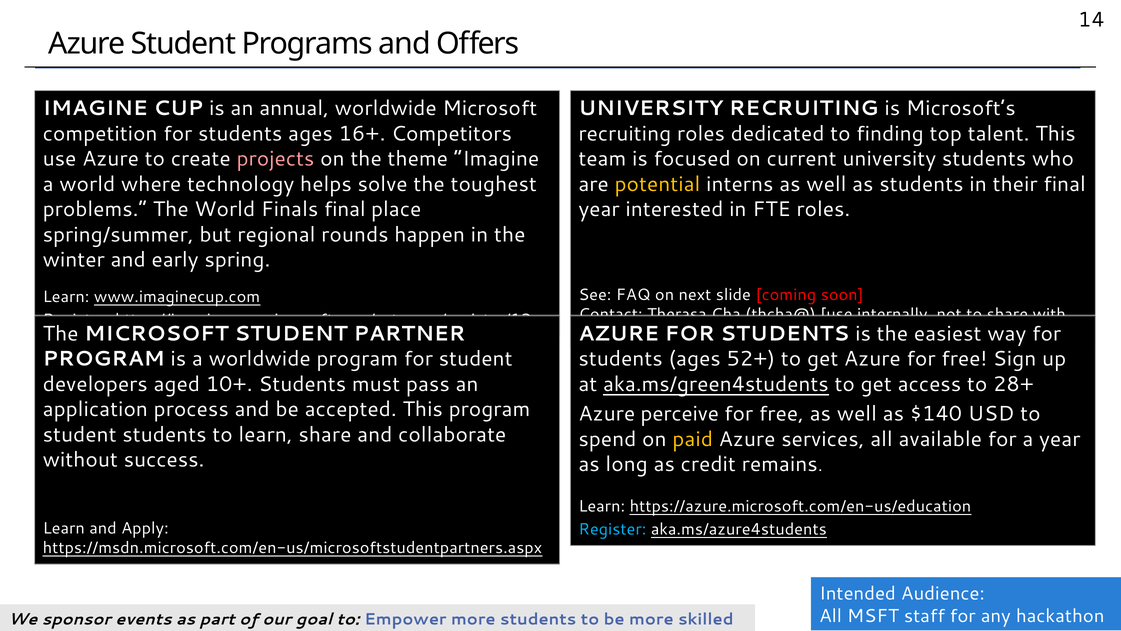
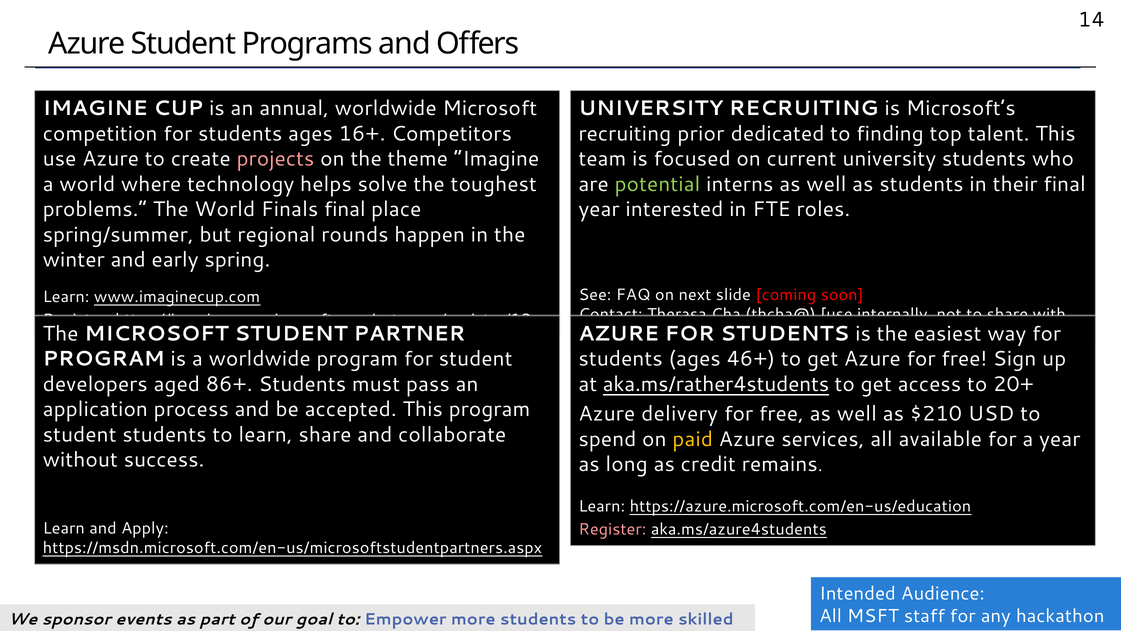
recruiting roles: roles -> prior (701, 134)
potential colour: yellow -> light green (657, 184)
52+: 52+ -> 46+ (751, 359)
aka.ms/green4students: aka.ms/green4students -> aka.ms/rather4students (716, 384)
28+: 28+ -> 20+ (1014, 384)
10+: 10+ -> 86+ (229, 384)
perceive: perceive -> delivery (680, 414)
$140: $140 -> $210 (936, 414)
Register colour: light blue -> pink (612, 529)
